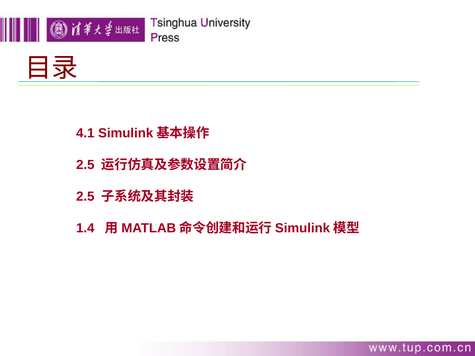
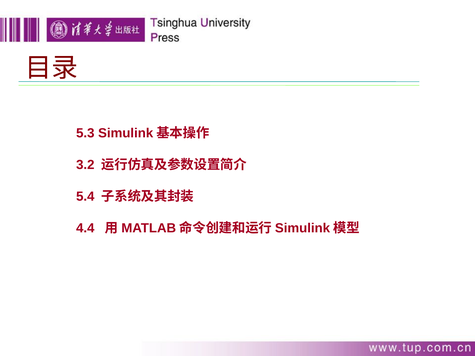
4.1: 4.1 -> 5.3 (85, 133)
2.5: 2.5 -> 3.2 (85, 165)
2.5: 2.5 -> 5.4 (85, 197)
1.4: 1.4 -> 4.4 (85, 228)
